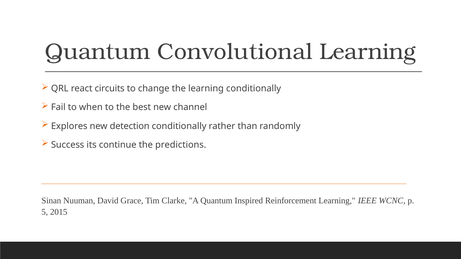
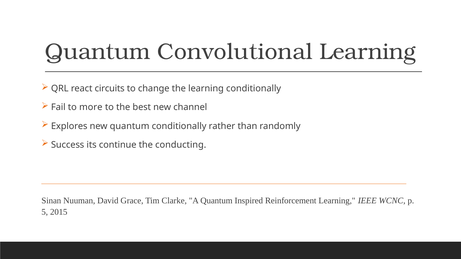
when: when -> more (91, 107)
new detection: detection -> quantum (130, 126)
predictions: predictions -> conducting (181, 145)
